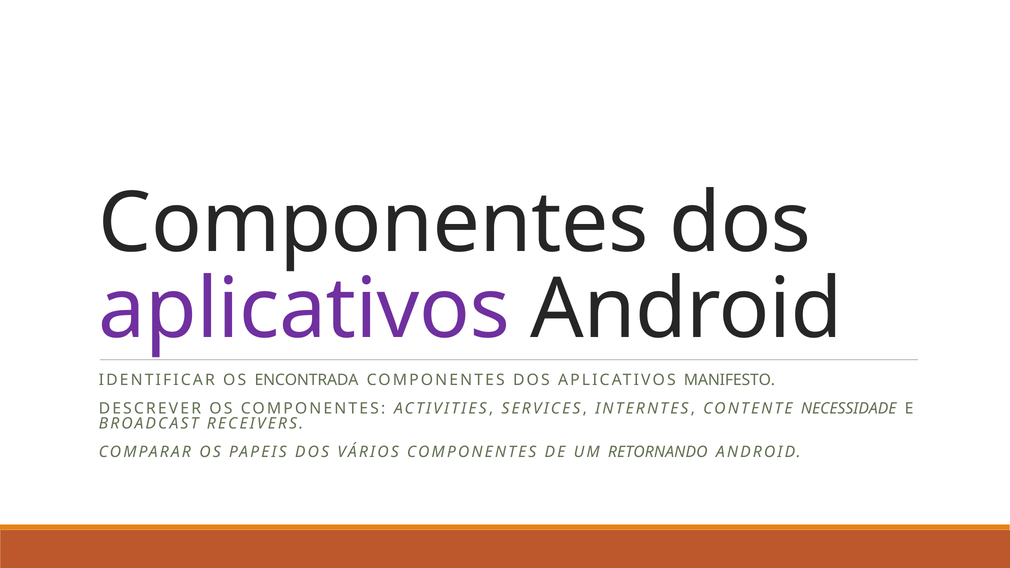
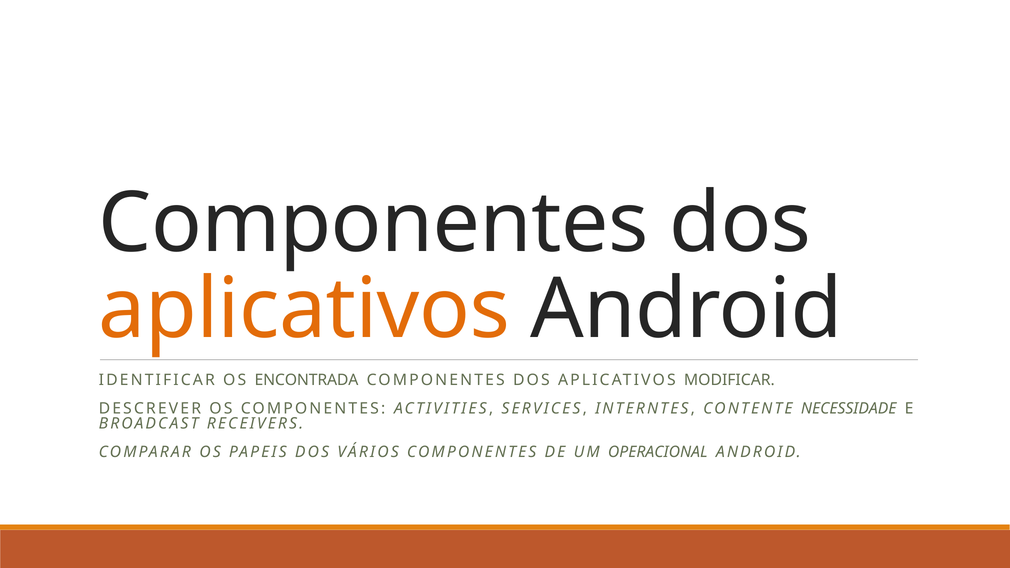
aplicativos colour: purple -> orange (304, 310)
MANIFESTO: MANIFESTO -> MODIFICAR (729, 380)
RETORNANDO: RETORNANDO -> OPERACIONAL (658, 452)
